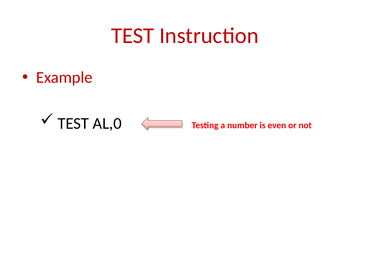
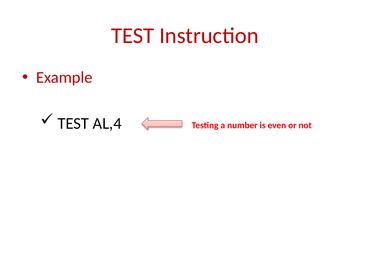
AL,0: AL,0 -> AL,4 (107, 124)
